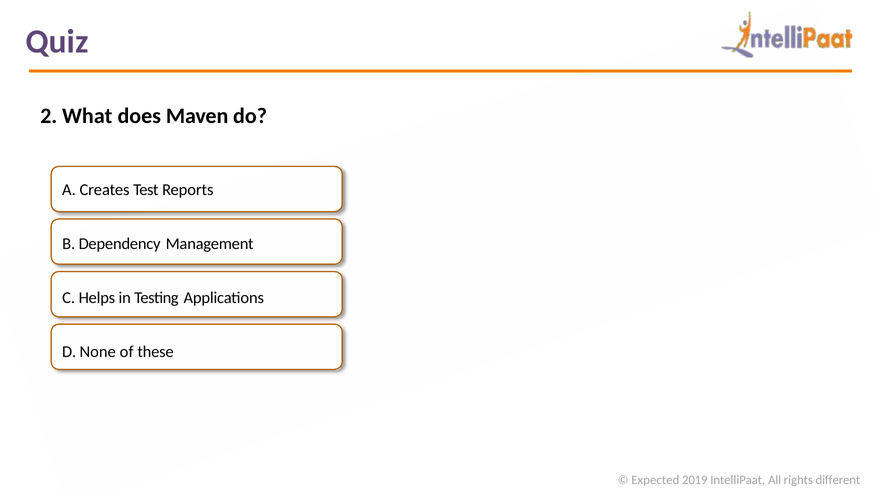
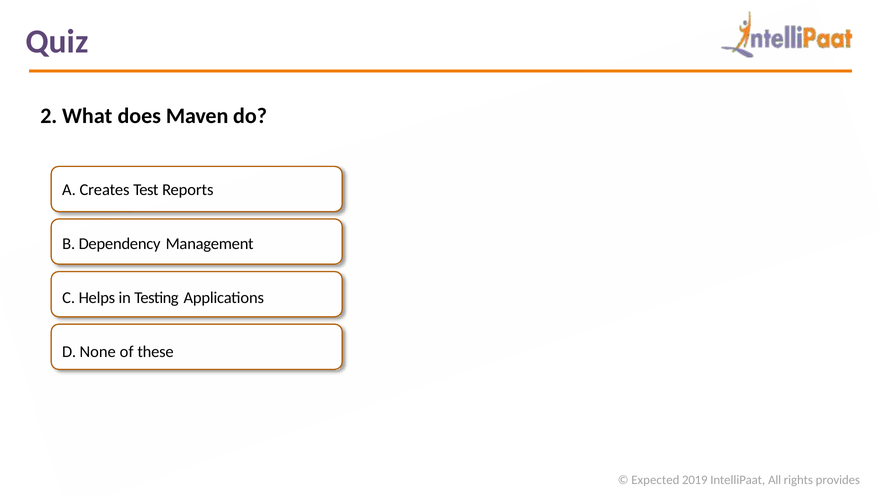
different: different -> provides (838, 479)
